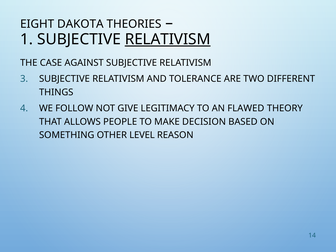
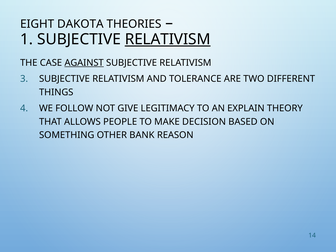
AGAINST underline: none -> present (84, 63)
FLAWED: FLAWED -> EXPLAIN (246, 108)
LEVEL: LEVEL -> BANK (142, 135)
